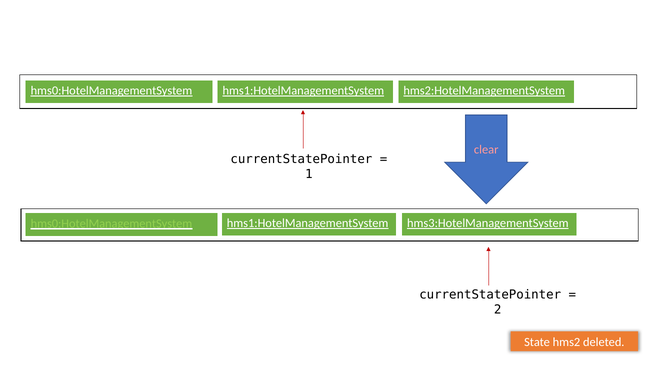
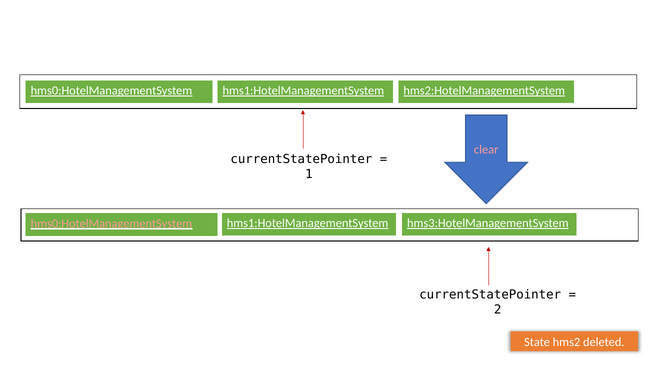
hms0:HotelManagementSystem colour: light green -> pink (111, 223)
